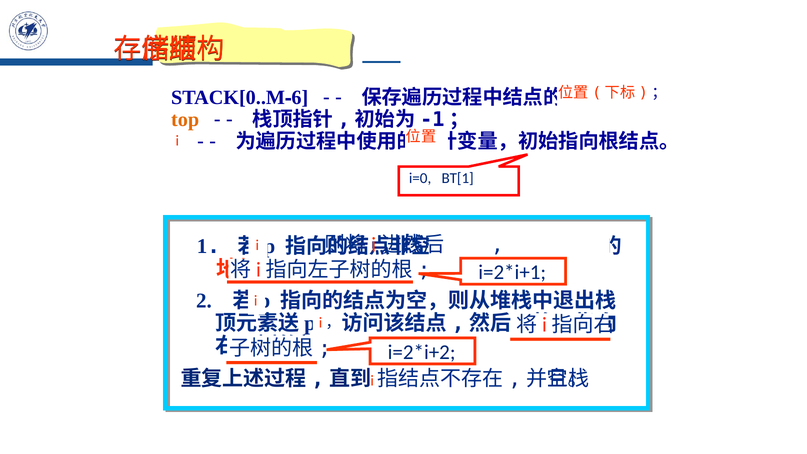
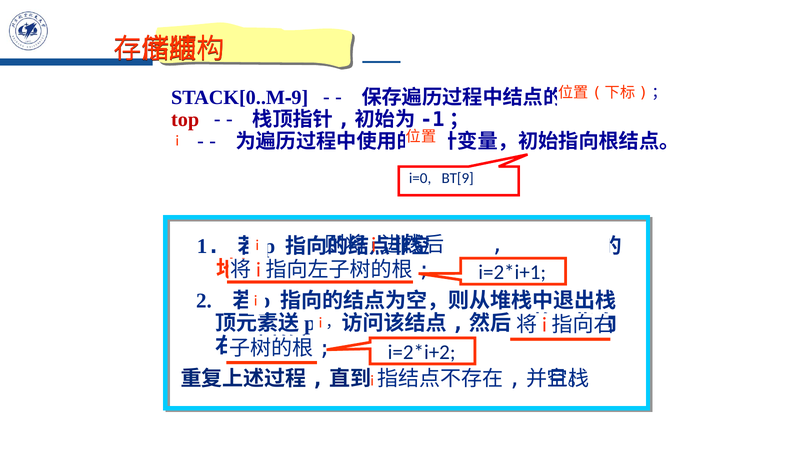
6: 6 -> 9 (300, 98)
top colour: orange -> red (185, 120)
BT[1: BT[1 -> BT[9 (458, 178)
